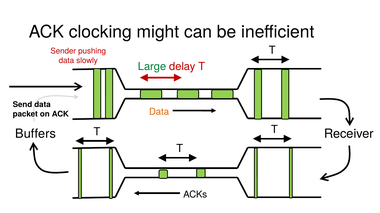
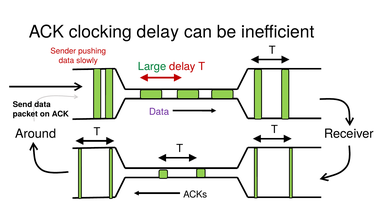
clocking might: might -> delay (158, 32)
Data colour: orange -> purple (159, 112)
Buffers: Buffers -> Around (36, 134)
